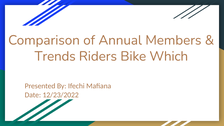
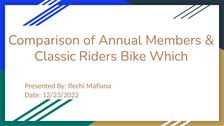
Trends: Trends -> Classic (55, 56)
